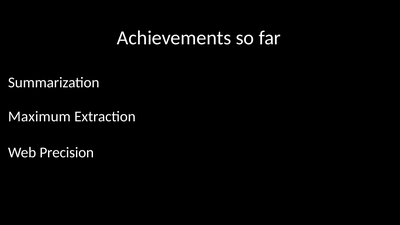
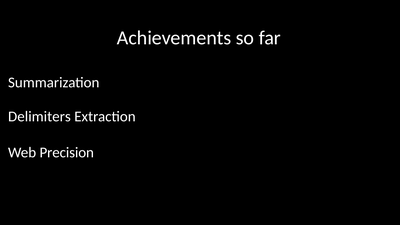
Maximum: Maximum -> Delimiters (39, 117)
